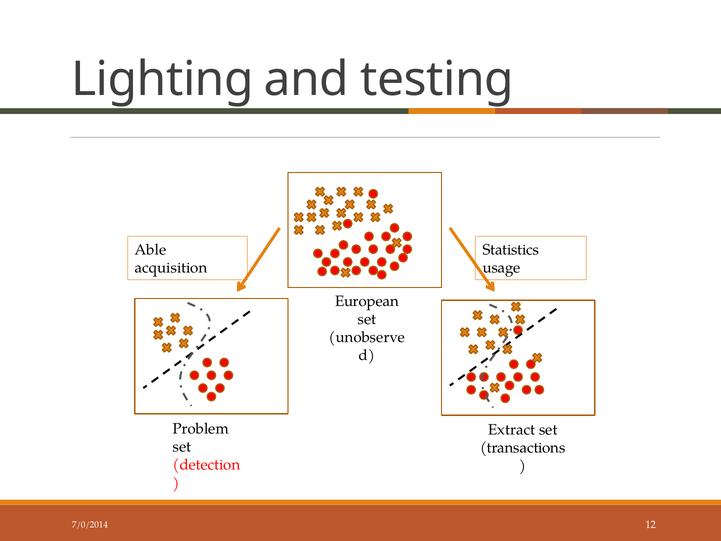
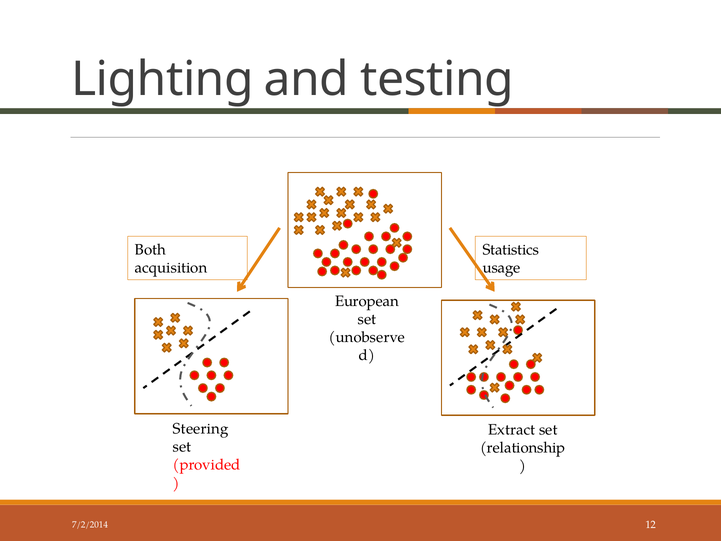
Able: Able -> Both (150, 250)
Problem: Problem -> Steering (201, 429)
transactions: transactions -> relationship (523, 447)
detection: detection -> provided (207, 465)
7/0/2014: 7/0/2014 -> 7/2/2014 (90, 524)
